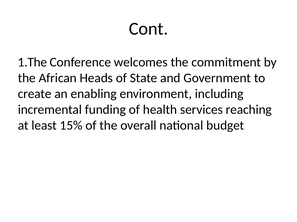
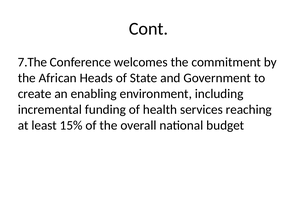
1.The: 1.The -> 7.The (32, 62)
